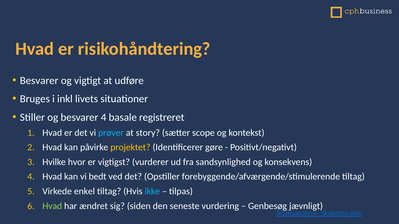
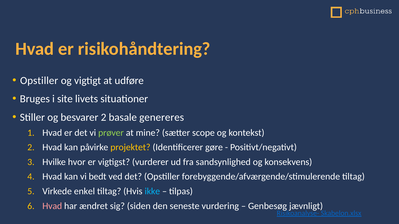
Besvarer: Besvarer -> Opstiller (39, 81)
inkl: inkl -> site (65, 99)
besvarer 4: 4 -> 2 (104, 118)
registreret: registreret -> genereres (162, 118)
prøver colour: light blue -> light green (111, 133)
story: story -> mine (148, 133)
Hvad colour: light green -> pink (52, 206)
